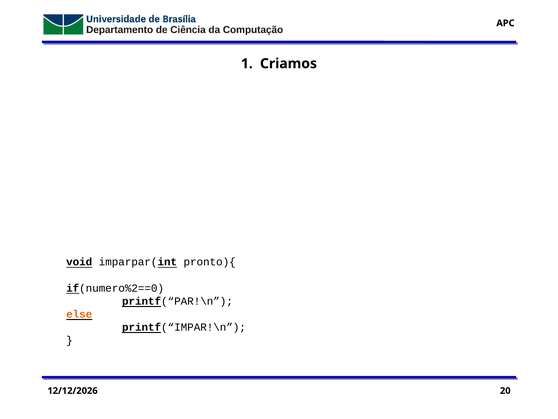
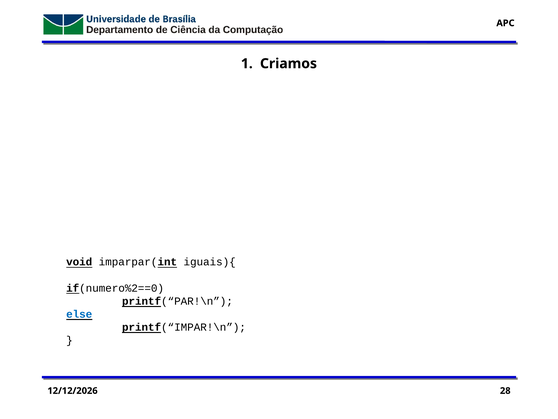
pronto){: pronto){ -> iguais){ (210, 262)
else colour: orange -> blue (79, 314)
20: 20 -> 28 (505, 390)
